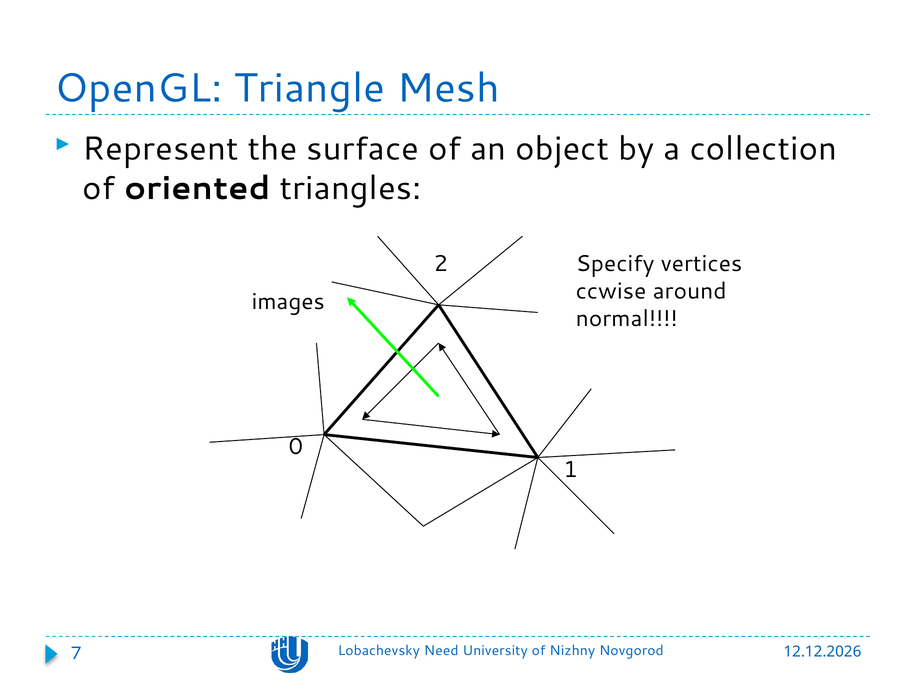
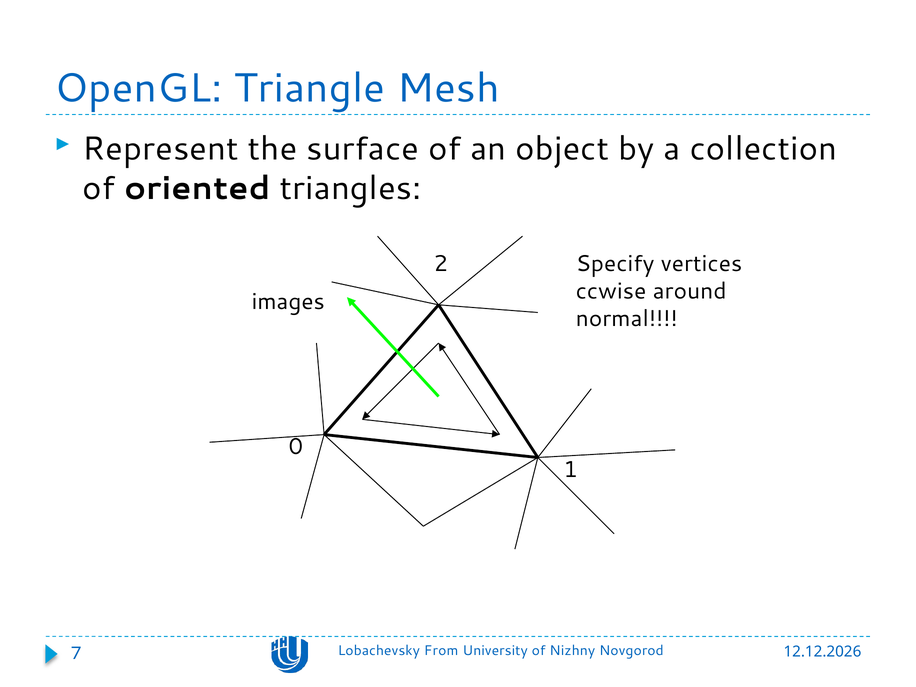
Need: Need -> From (441, 651)
